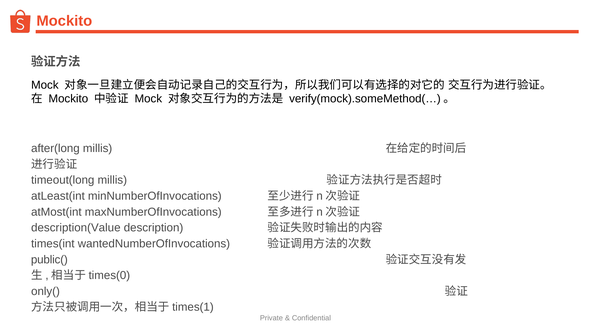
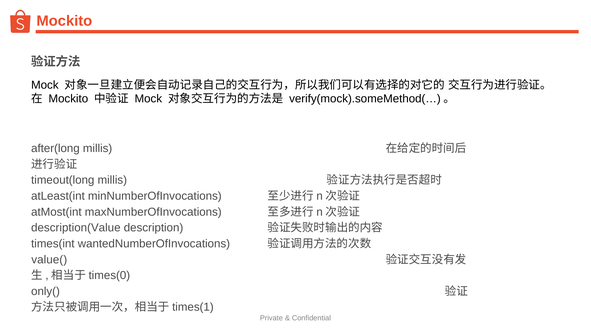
public(: public( -> value( (49, 259)
